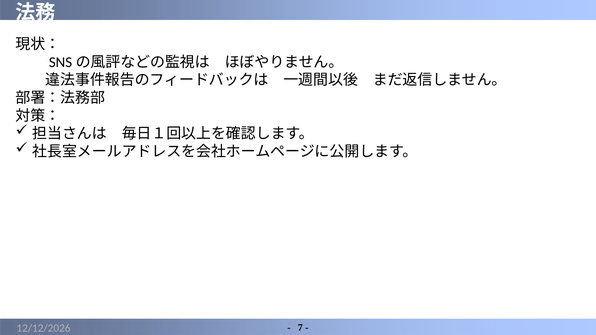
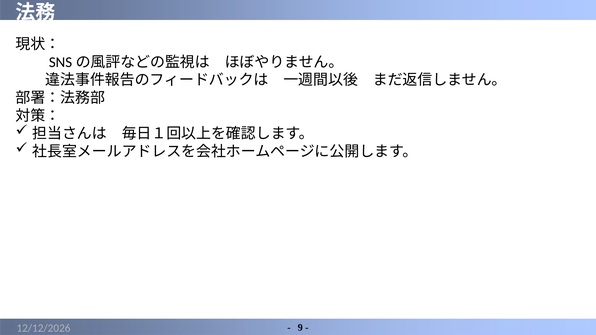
7: 7 -> 9 (300, 328)
